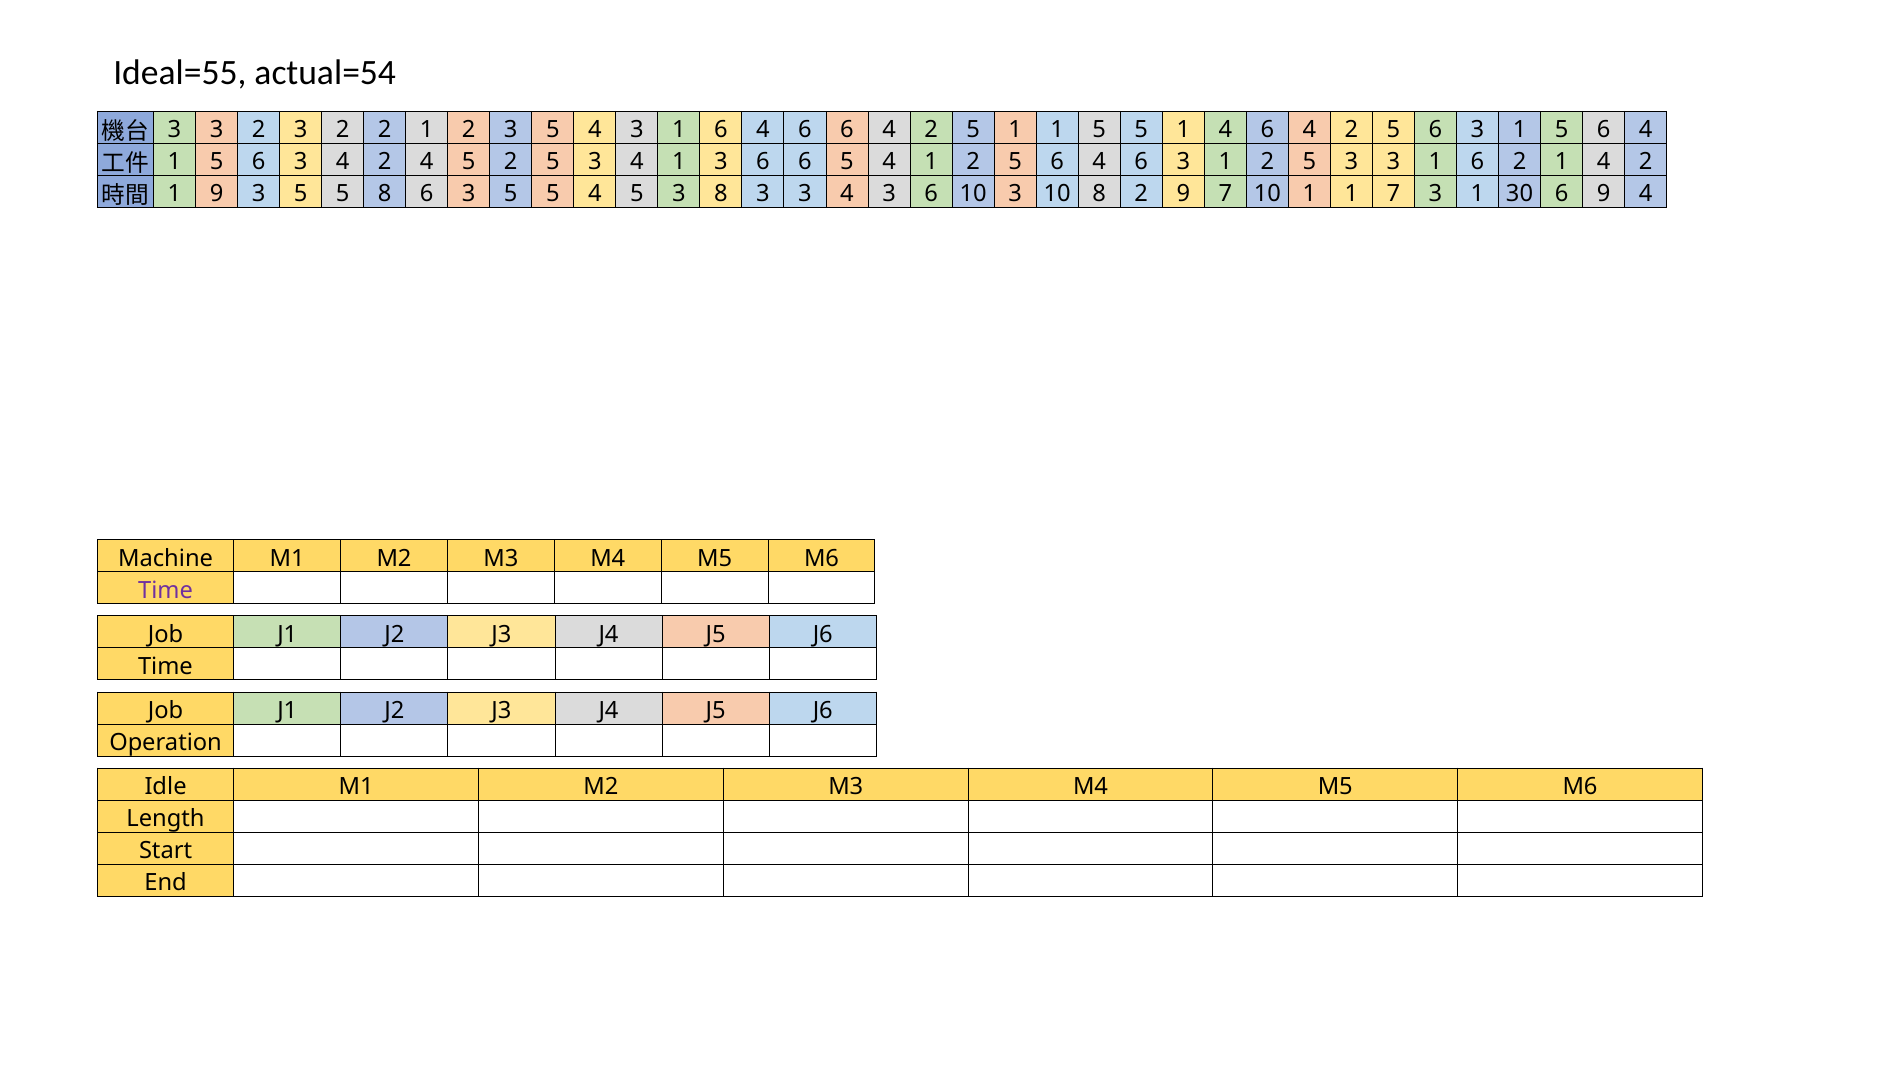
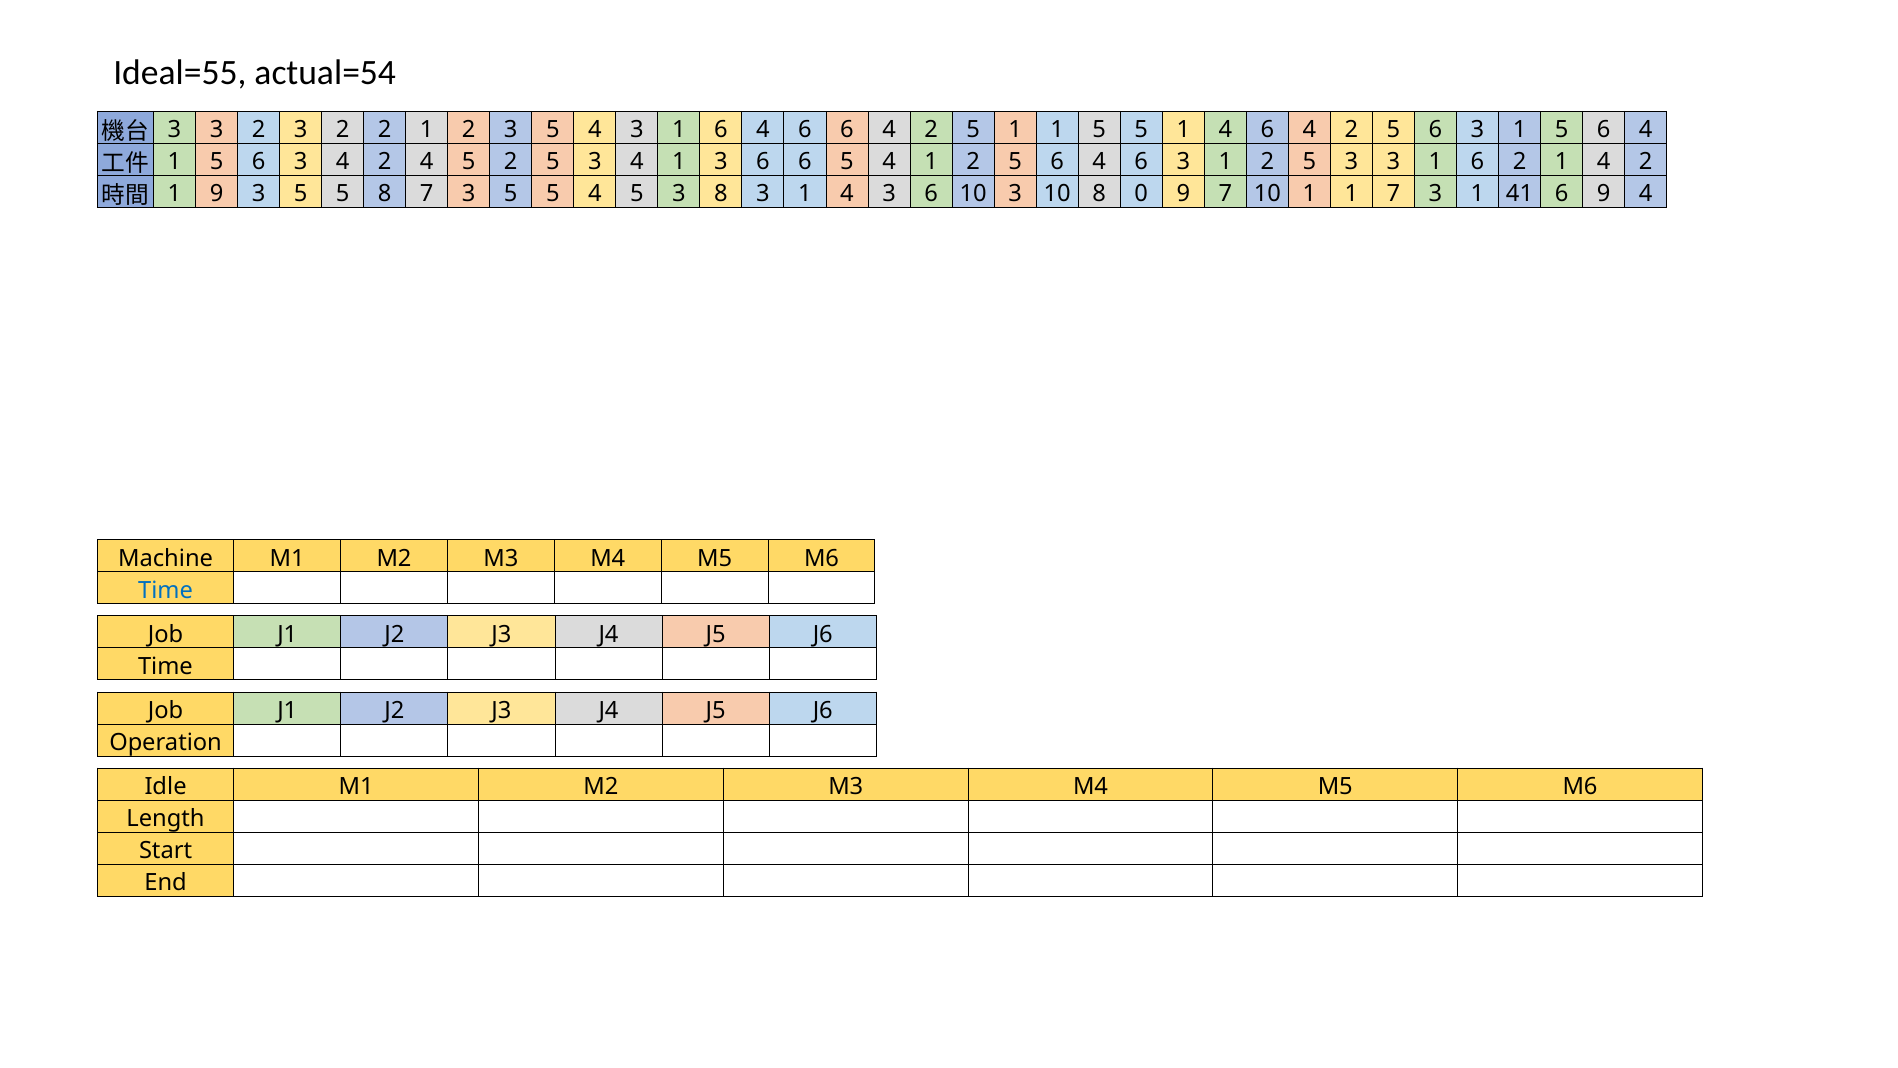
8 6: 6 -> 7 (427, 194)
8 3 3: 3 -> 1 (805, 194)
8 2: 2 -> 0 (1141, 194)
30: 30 -> 41 (1520, 194)
Time colour: purple -> blue (166, 590)
